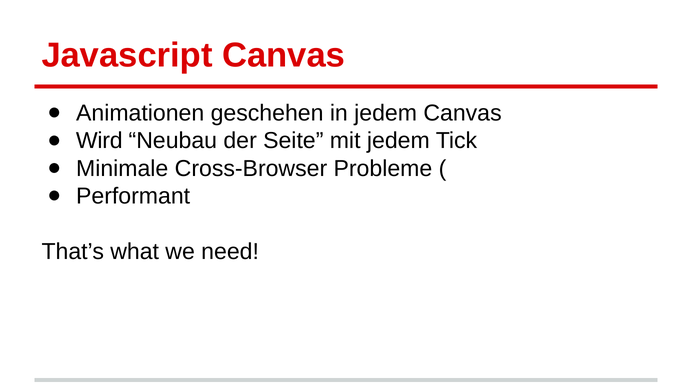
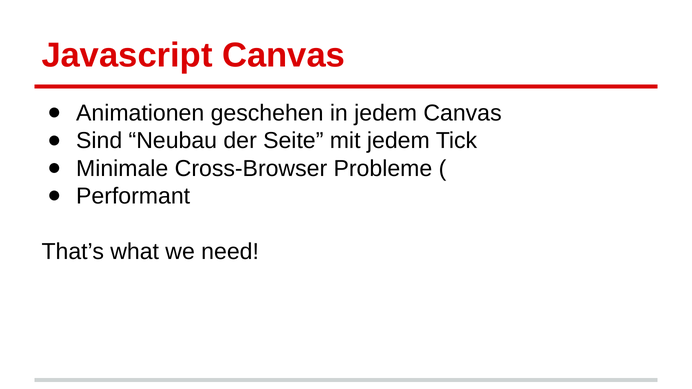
Wird: Wird -> Sind (99, 141)
